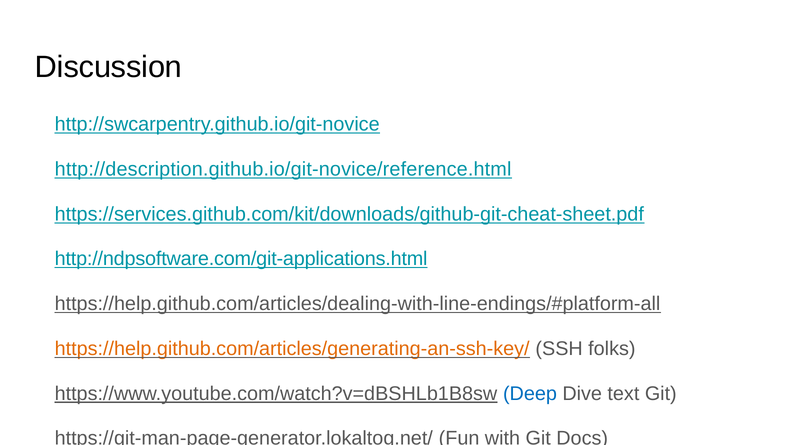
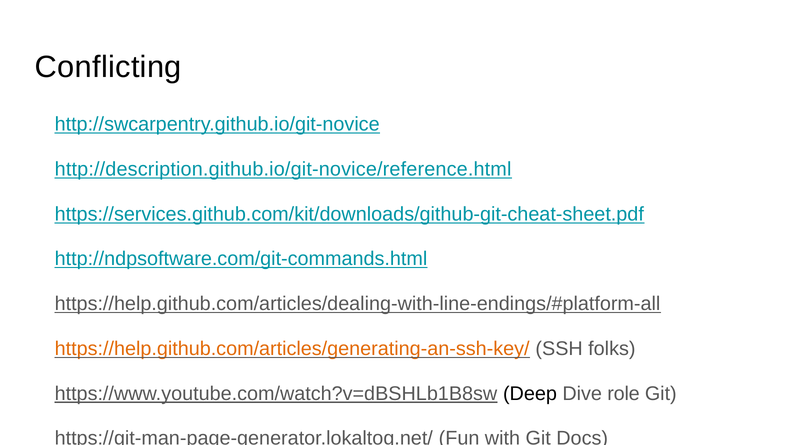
Discussion: Discussion -> Conflicting (108, 67)
http://ndpsoftware.com/git-applications.html: http://ndpsoftware.com/git-applications.html -> http://ndpsoftware.com/git-commands.html (241, 259)
Deep colour: blue -> black (530, 394)
text: text -> role (624, 394)
